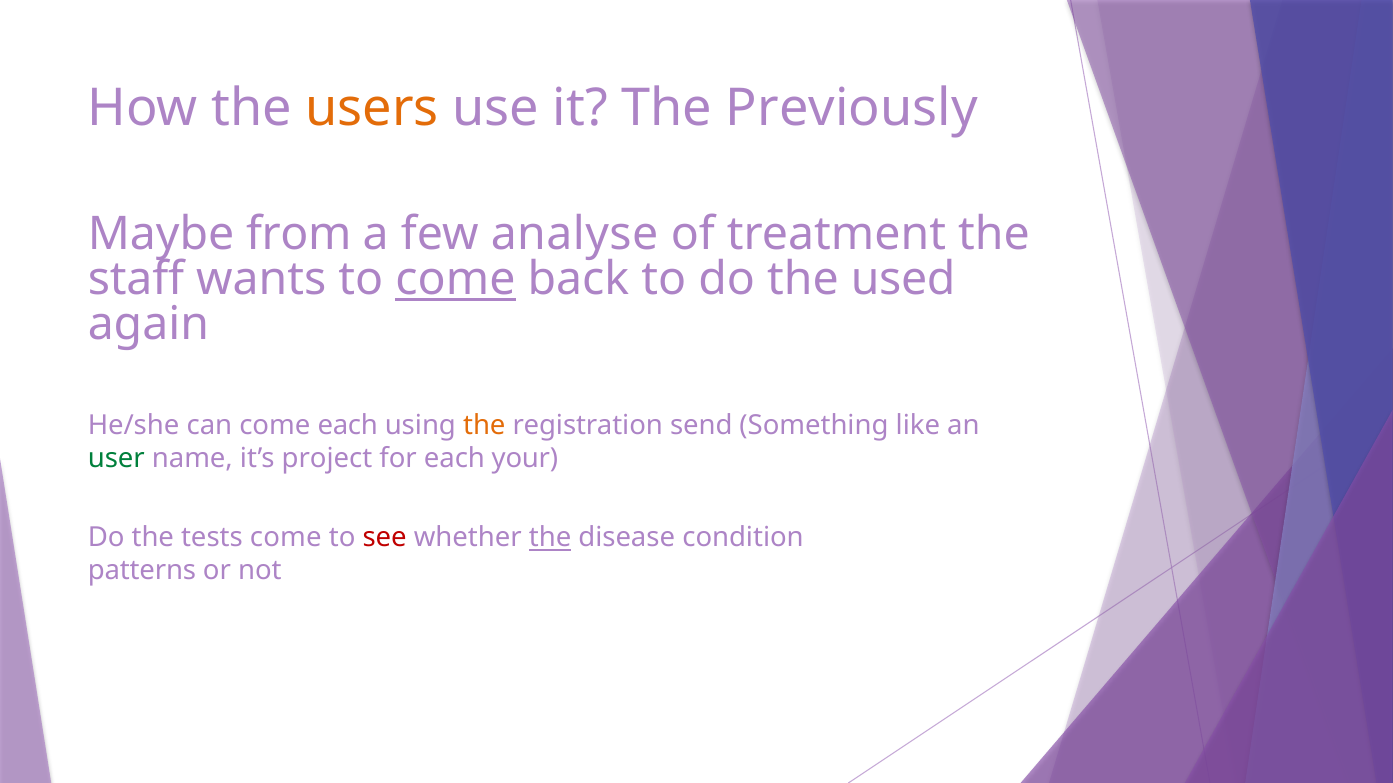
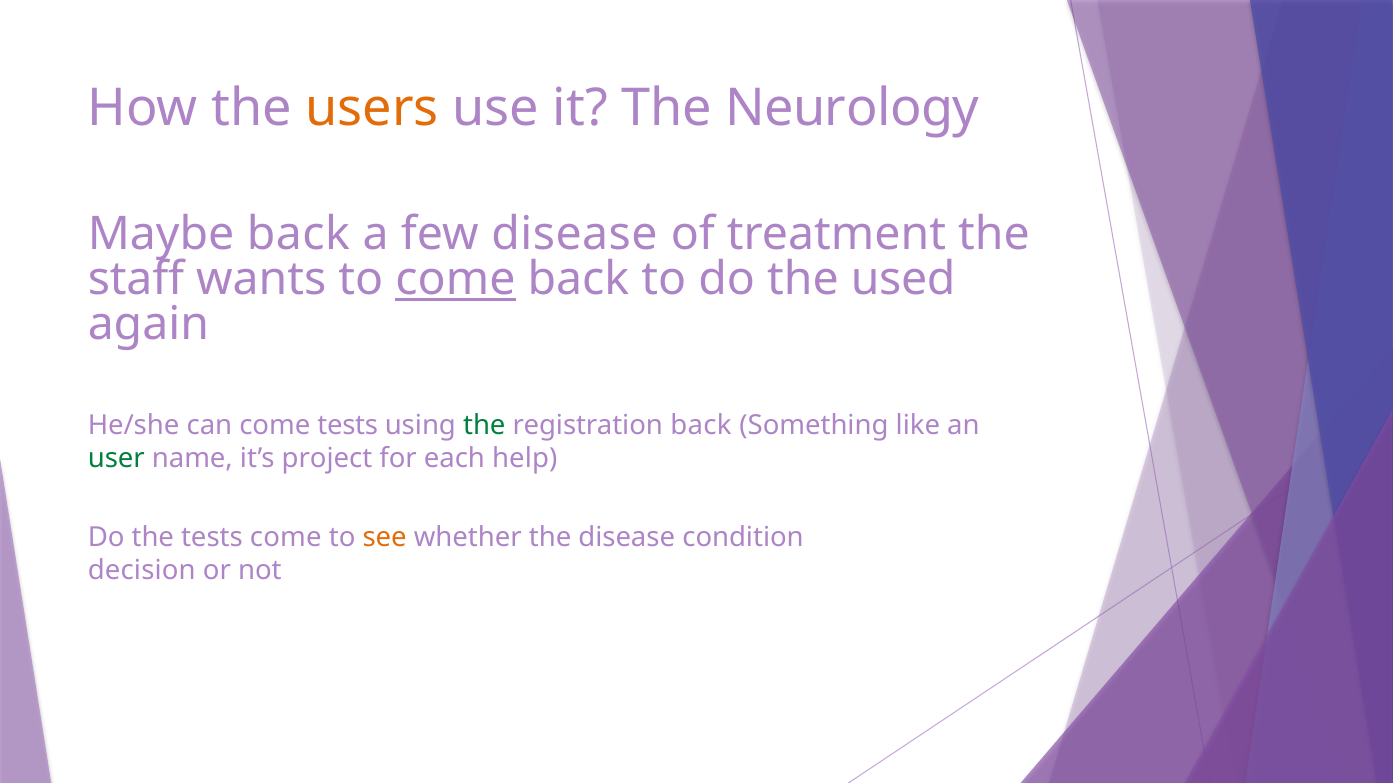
Previously: Previously -> Neurology (852, 108)
Maybe from: from -> back (298, 235)
few analyse: analyse -> disease (574, 235)
come each: each -> tests (348, 426)
the colour: orange -> green (484, 426)
registration send: send -> back (701, 426)
your: your -> help (525, 459)
see colour: red -> orange (385, 538)
the underline: present -> none (550, 538)
patterns: patterns -> decision (142, 571)
